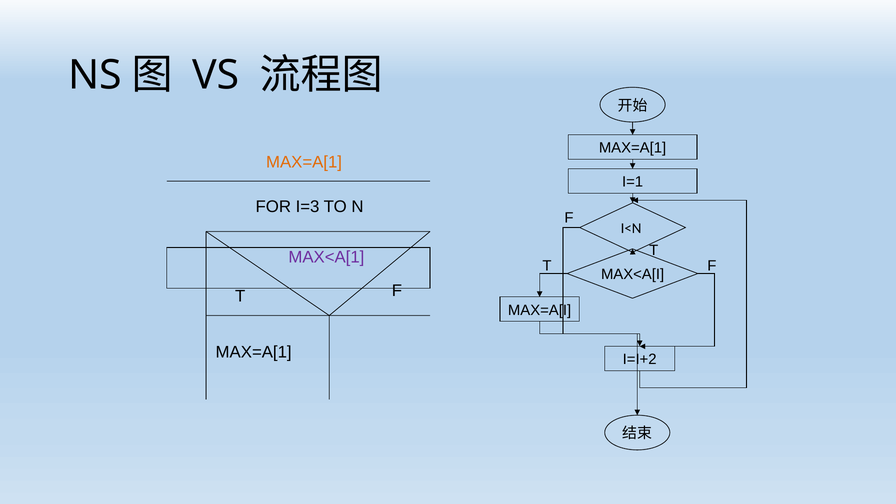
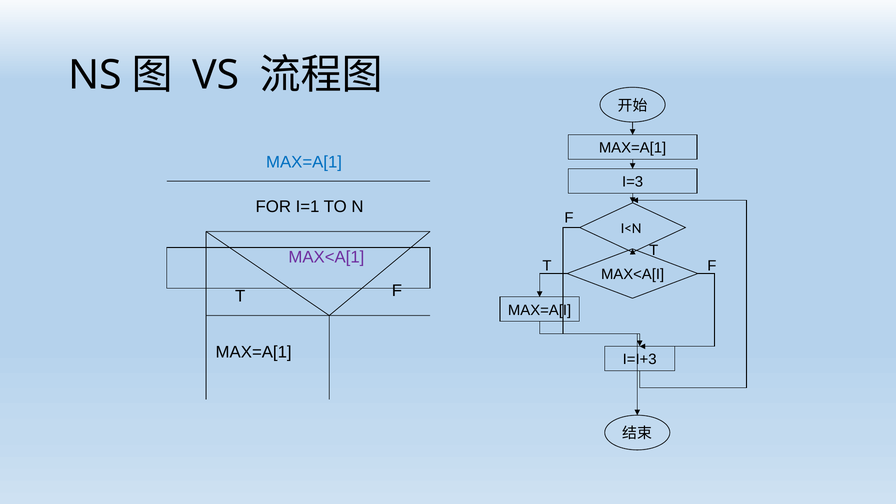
MAX=A[1 colour: orange -> blue (304, 162)
I=1: I=1 -> I=3 (633, 182)
I=3: I=3 -> I=1 (308, 207)
I=I+2: I=I+2 -> I=I+3 (640, 359)
